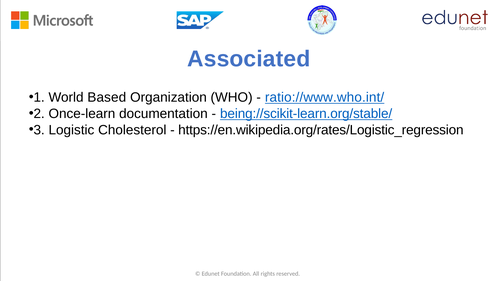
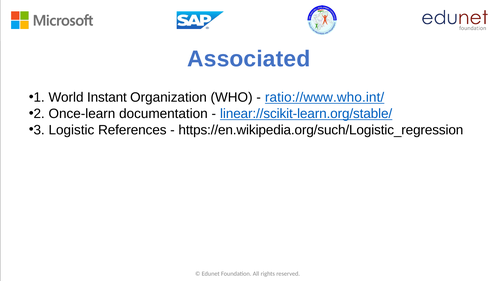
Based: Based -> Instant (107, 97)
being://scikit-learn.org/stable/: being://scikit-learn.org/stable/ -> linear://scikit-learn.org/stable/ (306, 114)
Cholesterol: Cholesterol -> References (132, 130)
https://en.wikipedia.org/rates/Logistic_regression: https://en.wikipedia.org/rates/Logistic_regression -> https://en.wikipedia.org/such/Logistic_regression (321, 130)
